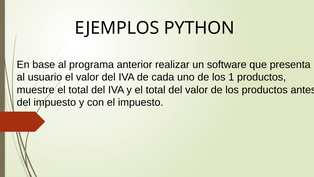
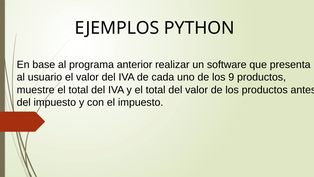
1: 1 -> 9 (231, 77)
